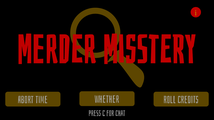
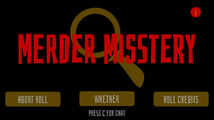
Abort time: time -> roll (42, 100)
